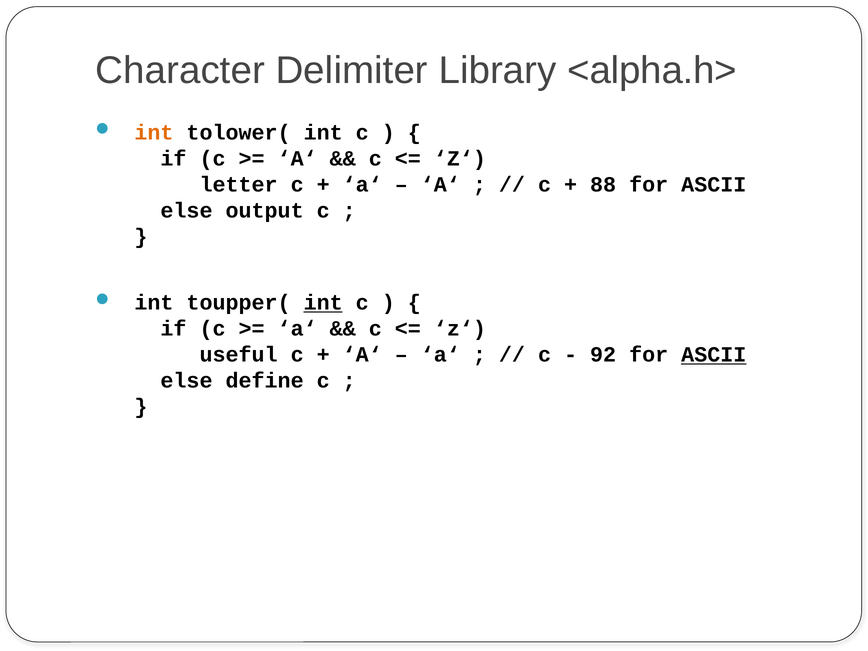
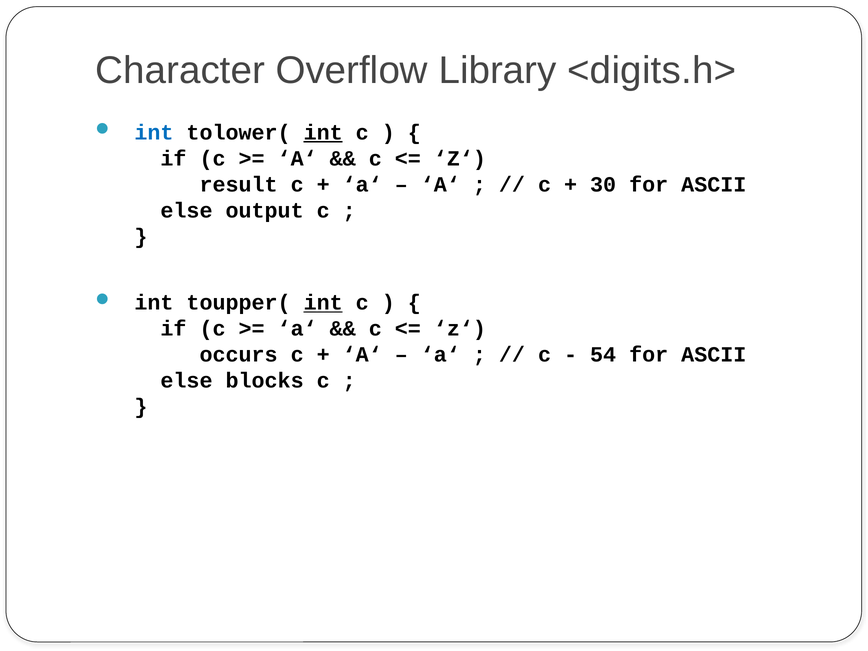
Delimiter: Delimiter -> Overflow (352, 71)
<alpha.h>: <alpha.h> -> <digits.h> (652, 71)
int colour: orange -> blue (154, 132)
int underline: none -> present (323, 132)
letter: letter -> result (239, 185)
88: 88 -> 30 (603, 185)
useful: useful -> occurs (239, 355)
92: 92 -> 54 (603, 355)
ASCII underline: present -> none (714, 355)
define: define -> blocks (265, 381)
